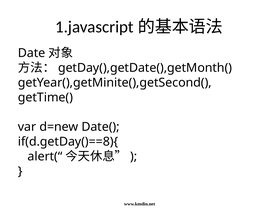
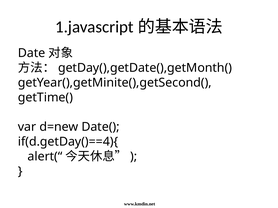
if(d.getDay()==8){: if(d.getDay()==8){ -> if(d.getDay()==4){ (68, 142)
